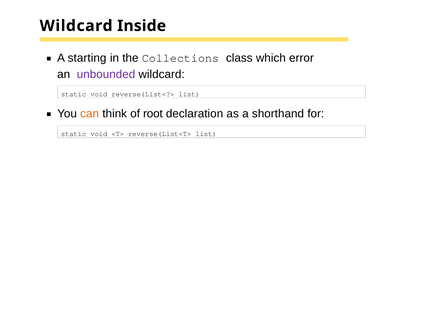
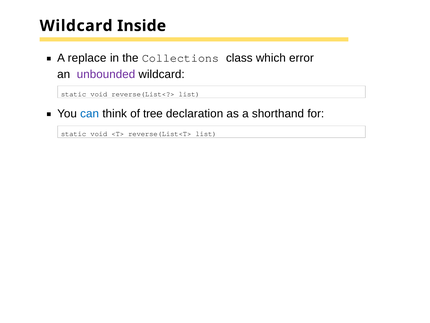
starting: starting -> replace (87, 58)
can colour: orange -> blue (90, 114)
root: root -> tree (153, 114)
